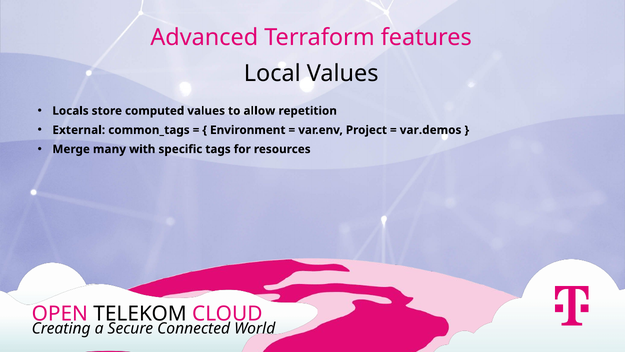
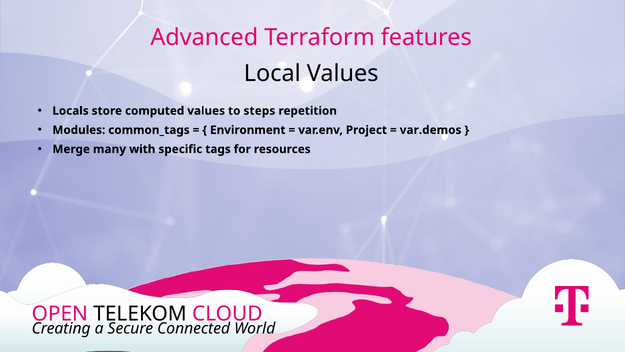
allow: allow -> steps (259, 111)
External: External -> Modules (79, 130)
